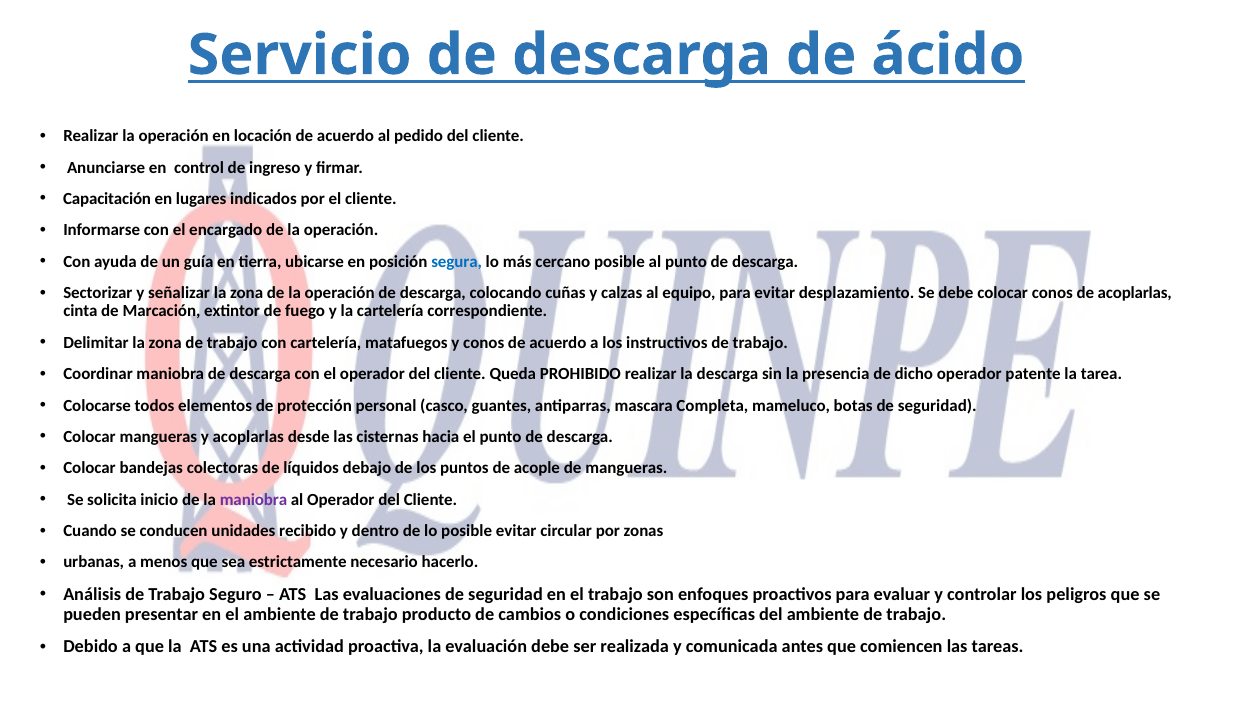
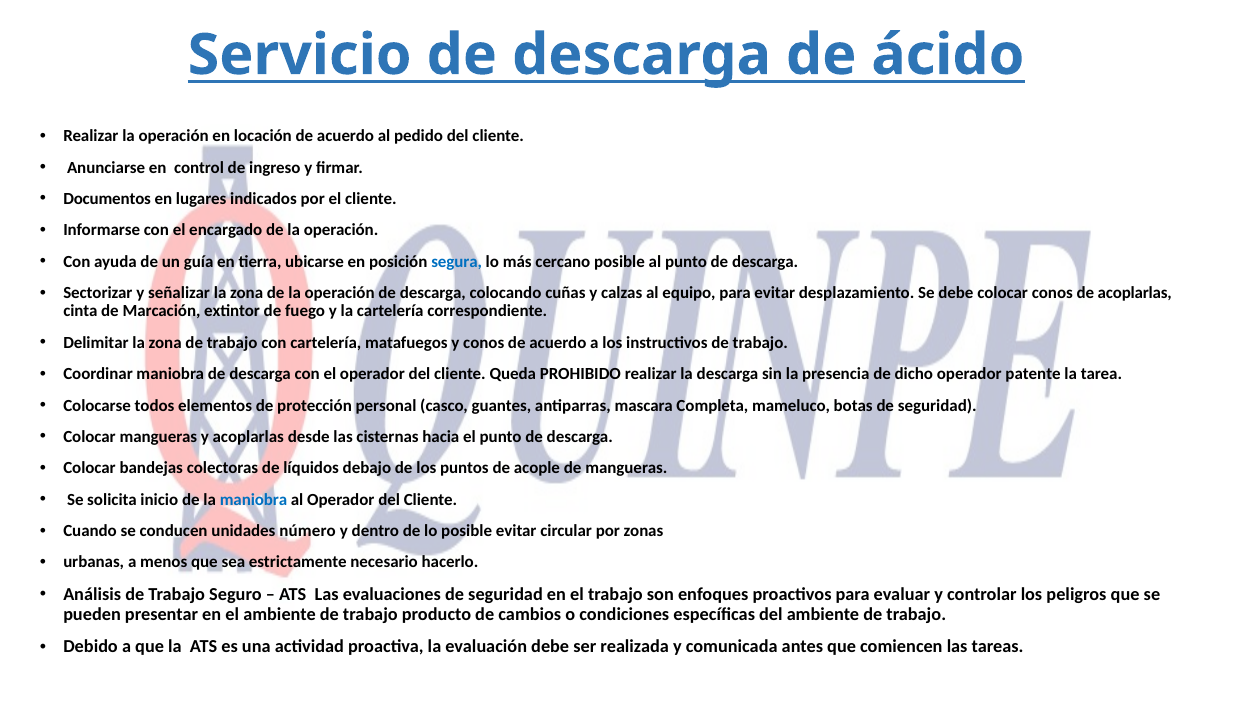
Capacitación: Capacitación -> Documentos (107, 199)
maniobra colour: purple -> blue (253, 500)
recibido: recibido -> número (308, 531)
